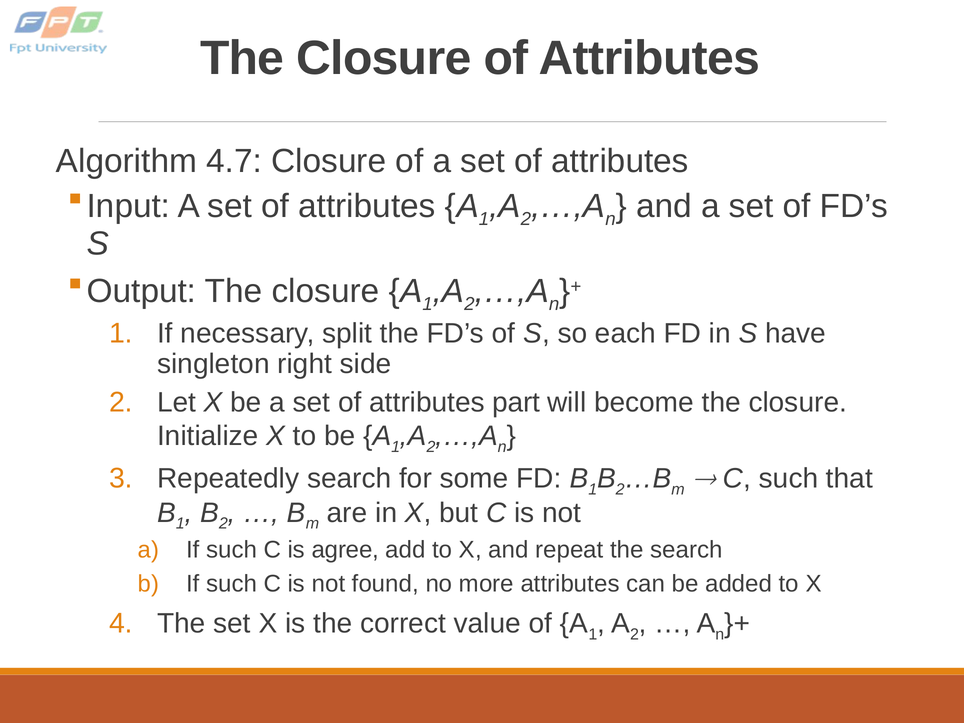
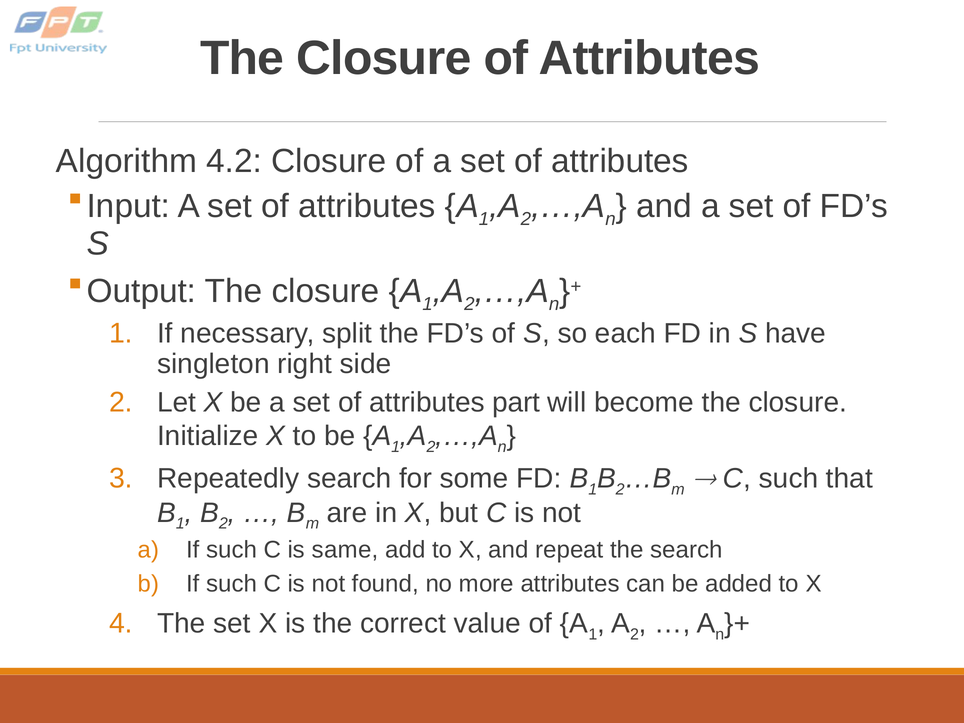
4.7: 4.7 -> 4.2 (234, 161)
agree: agree -> same (345, 550)
